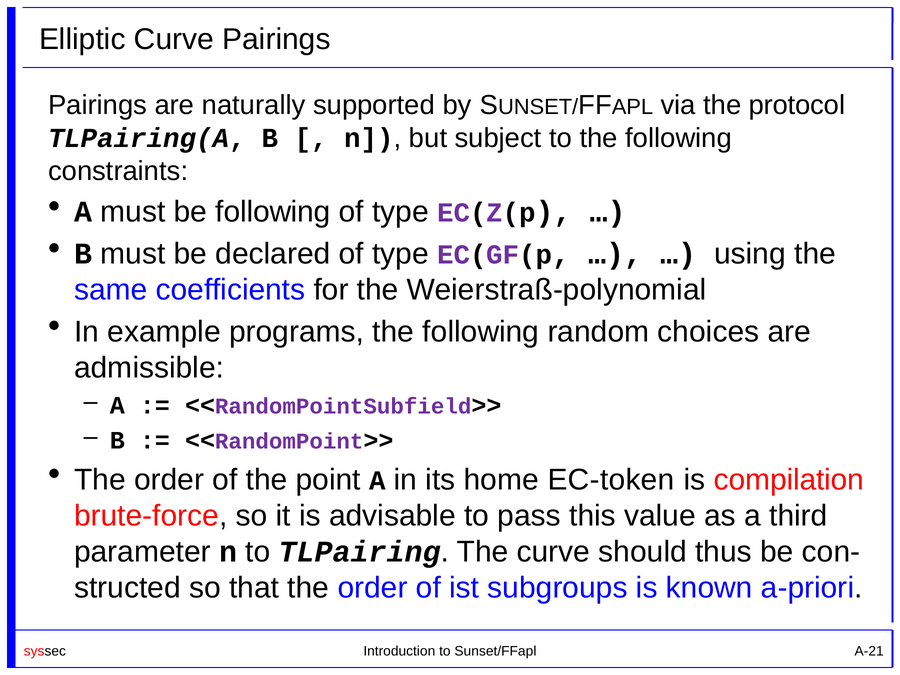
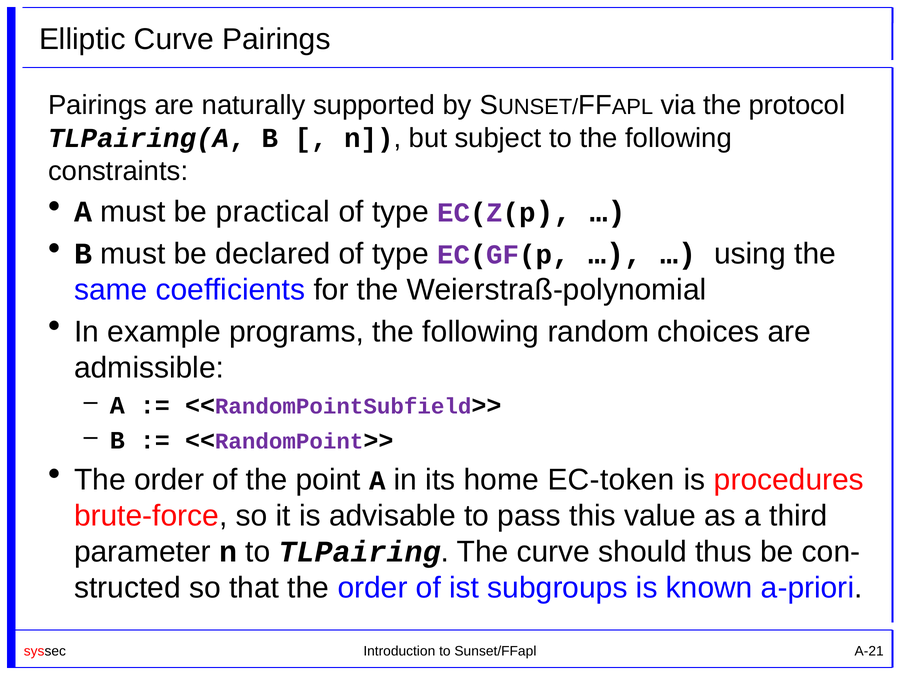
be following: following -> practical (273, 212)
compilation: compilation -> procedures (789, 480)
